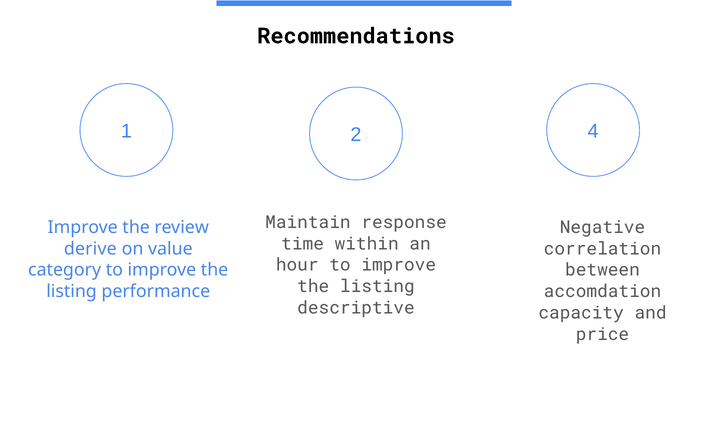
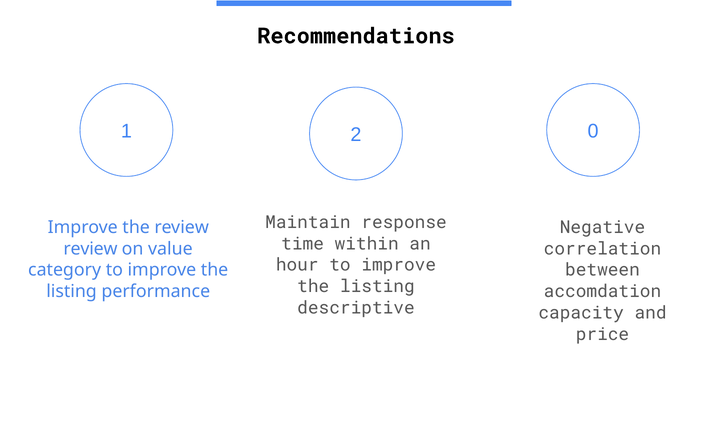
4: 4 -> 0 (593, 131)
derive: derive -> review (91, 249)
